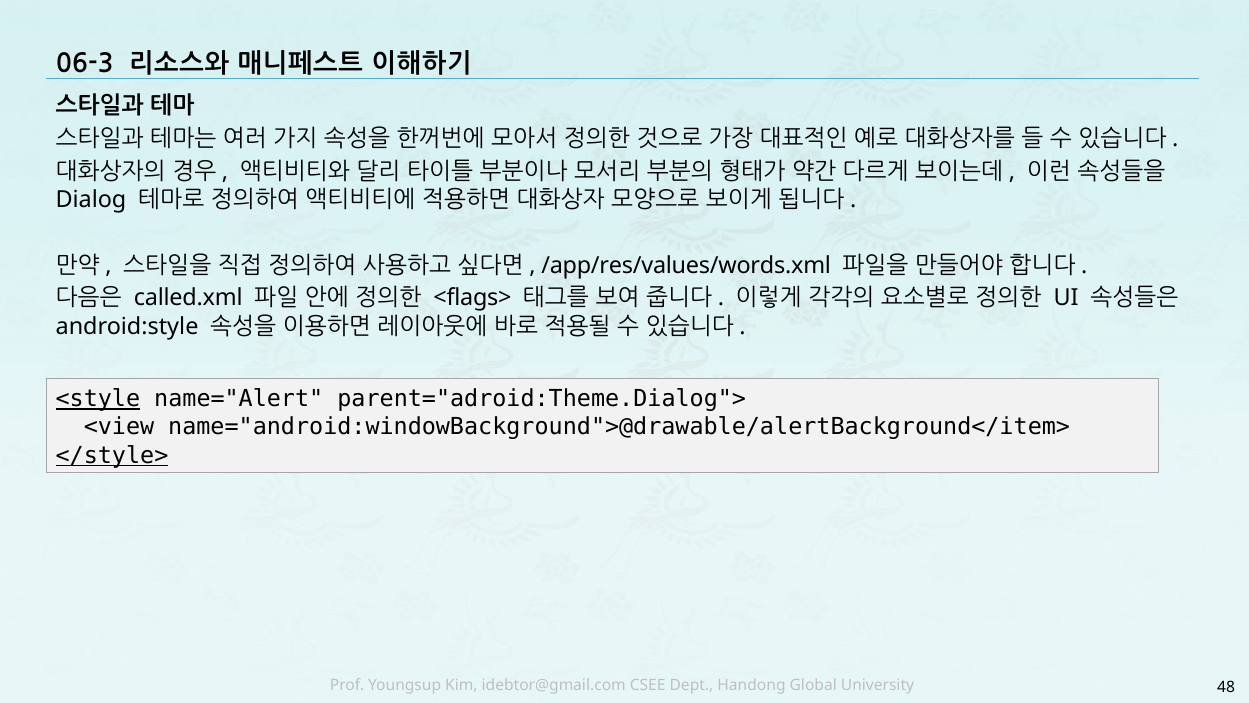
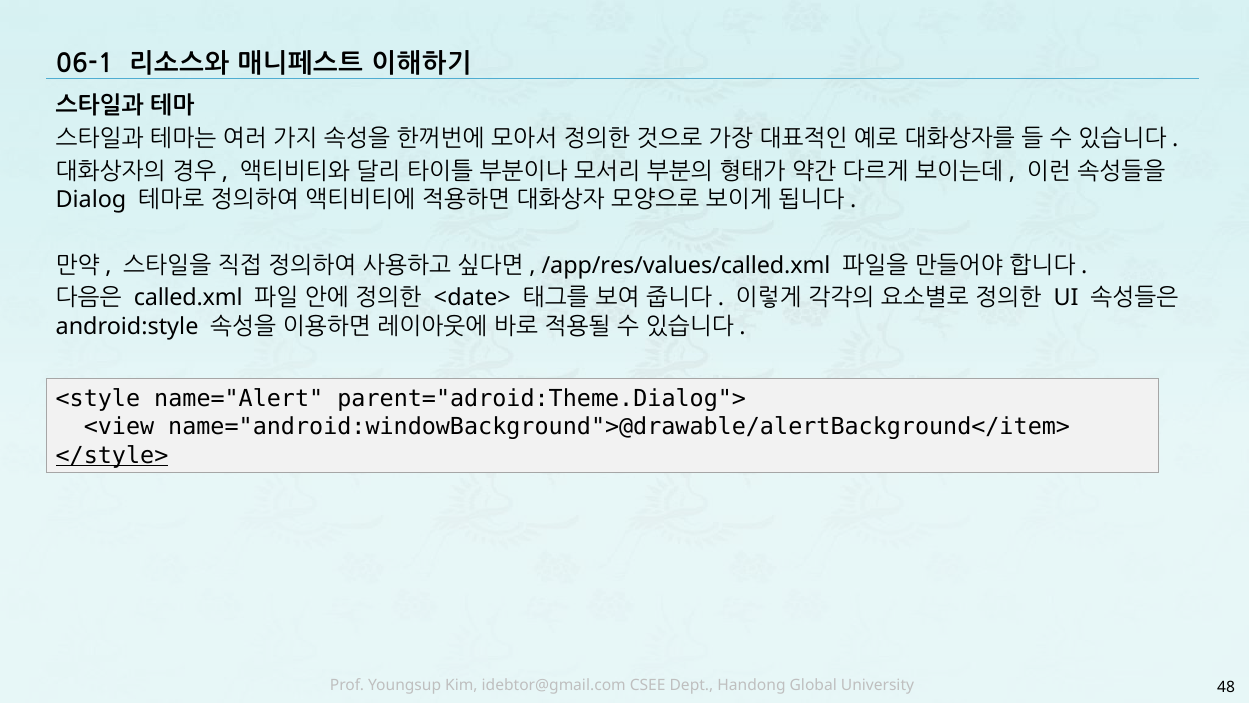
06-3: 06-3 -> 06-1 (85, 64)
/app/res/values/words.xml: /app/res/values/words.xml -> /app/res/values/called.xml (686, 265)
<flags>: <flags> -> <date> (472, 298)
<style underline: present -> none (98, 399)
